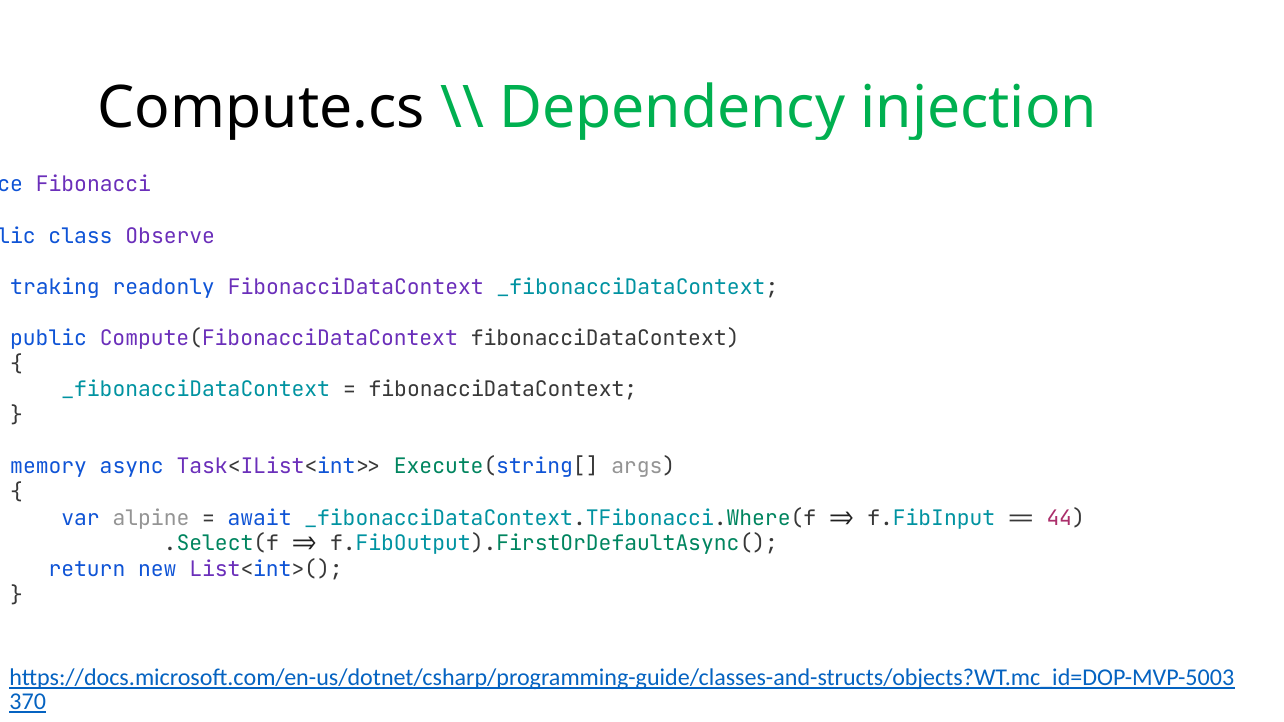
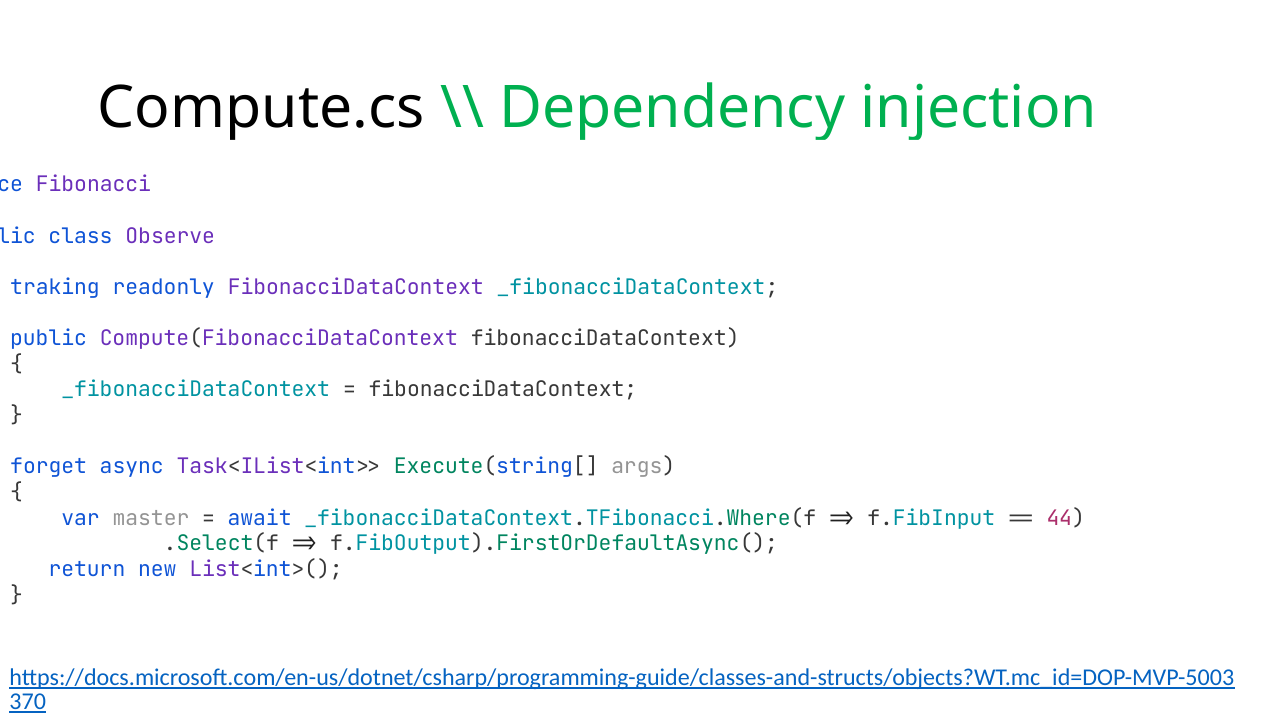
memory: memory -> forget (49, 467)
alpine: alpine -> master (151, 518)
